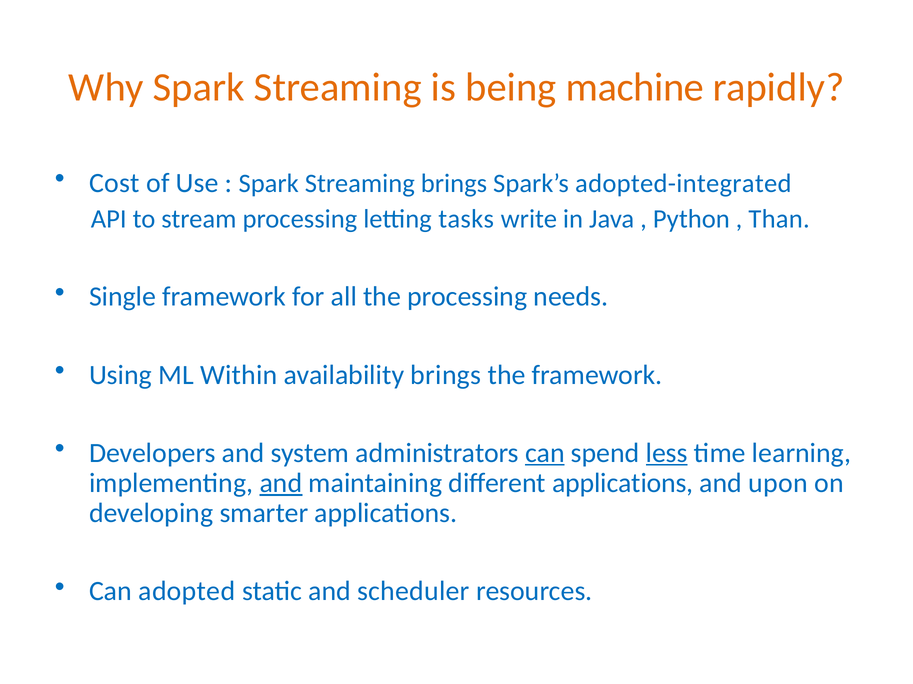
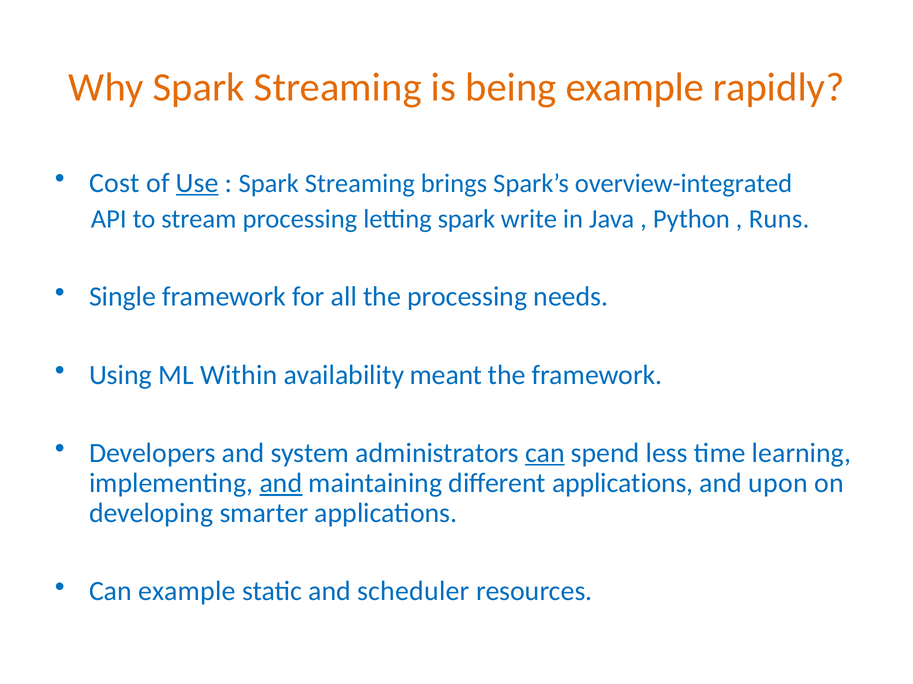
being machine: machine -> example (635, 87)
Use underline: none -> present (197, 183)
adopted-integrated: adopted-integrated -> overview-integrated (684, 183)
letting tasks: tasks -> spark (466, 219)
Than: Than -> Runs (779, 219)
availability brings: brings -> meant (446, 375)
less underline: present -> none (667, 453)
Can adopted: adopted -> example (187, 592)
